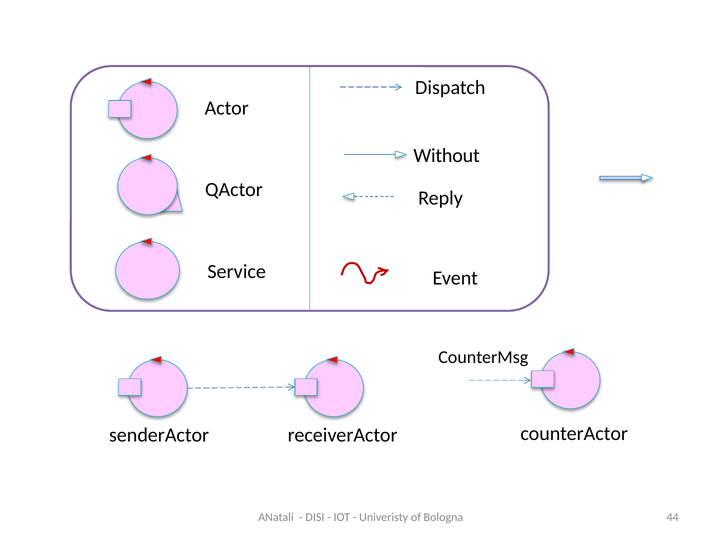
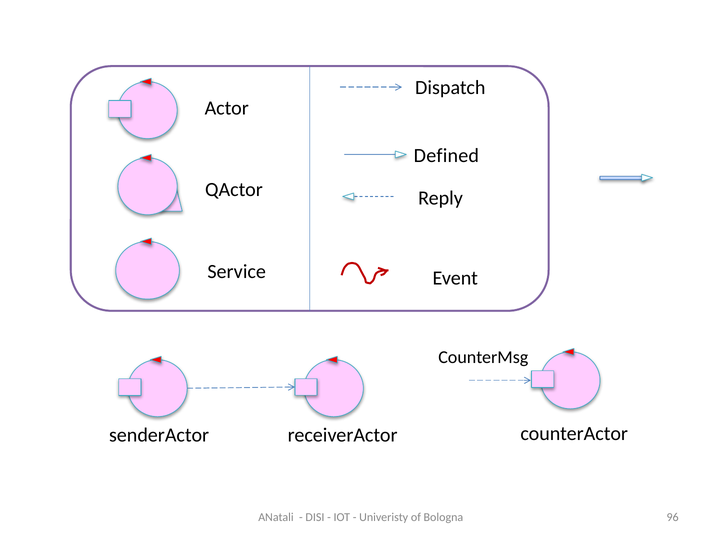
Without: Without -> Defined (446, 156)
44: 44 -> 96 (673, 517)
